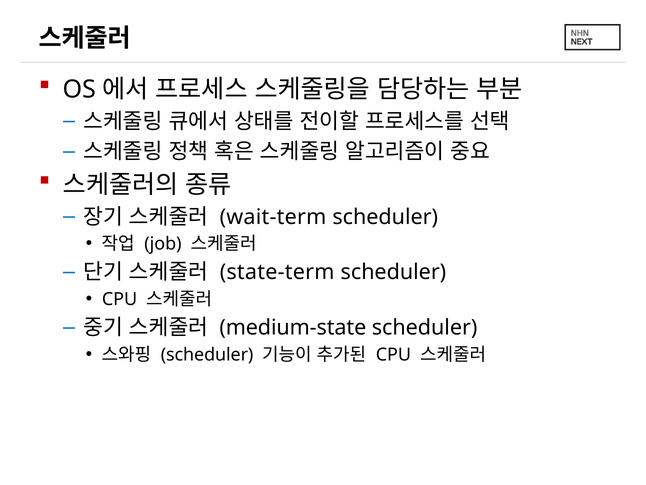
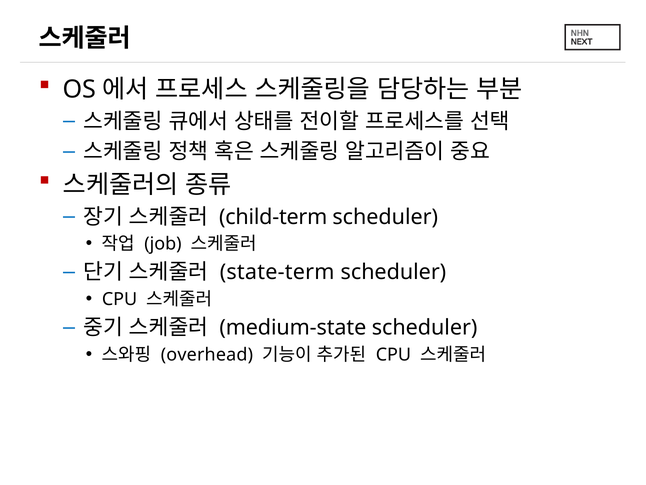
wait-term: wait-term -> child-term (273, 217)
scheduler: scheduler -> overhead (207, 354)
